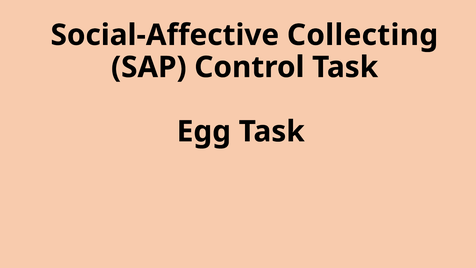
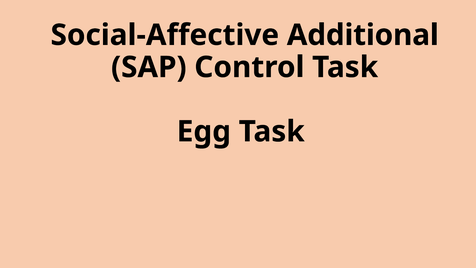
Collecting: Collecting -> Additional (363, 35)
